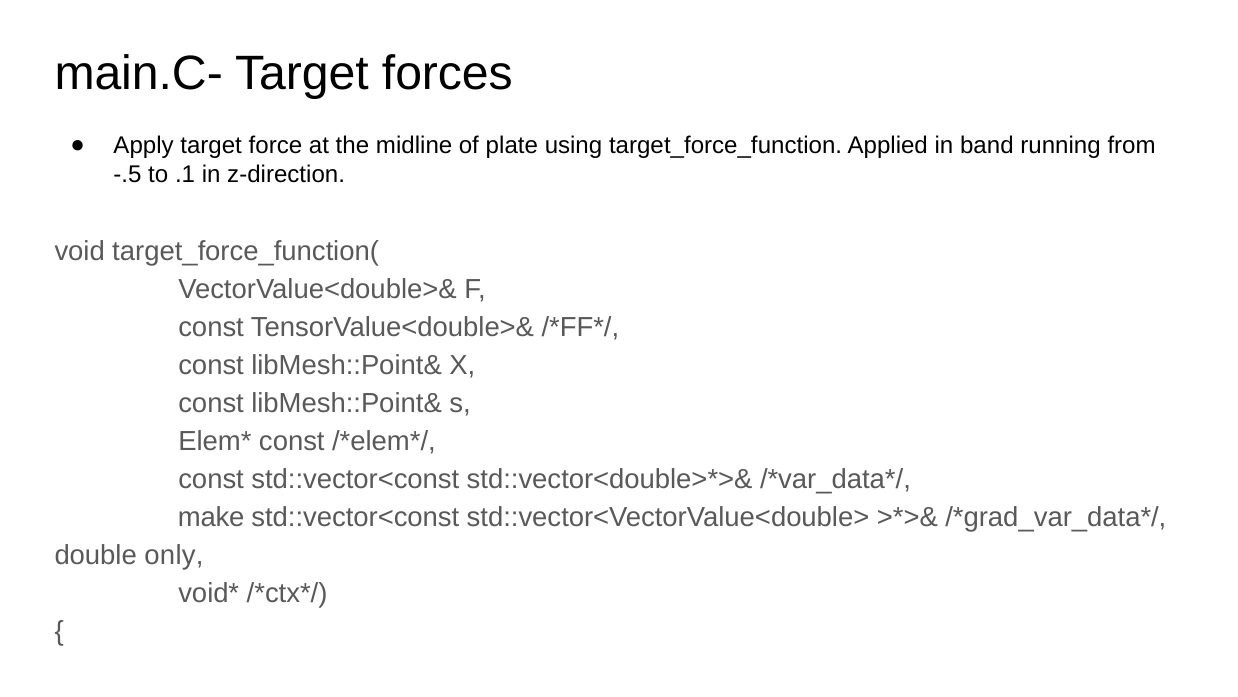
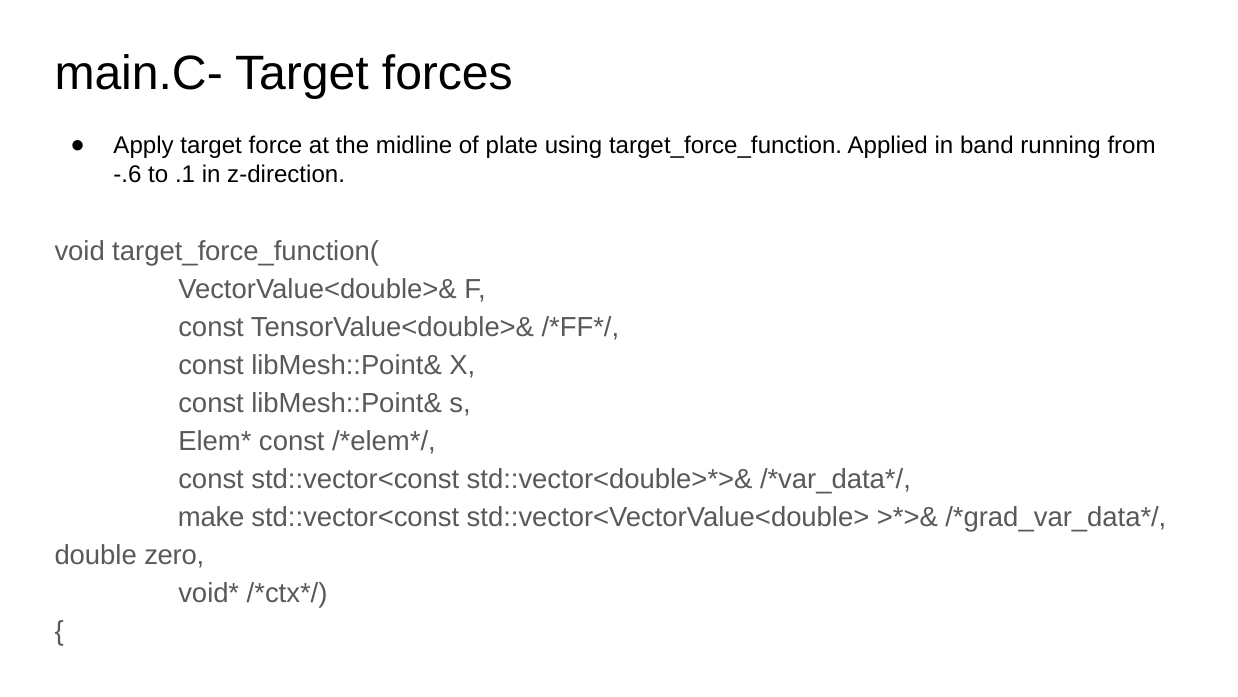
-.5: -.5 -> -.6 (127, 174)
only: only -> zero (174, 555)
